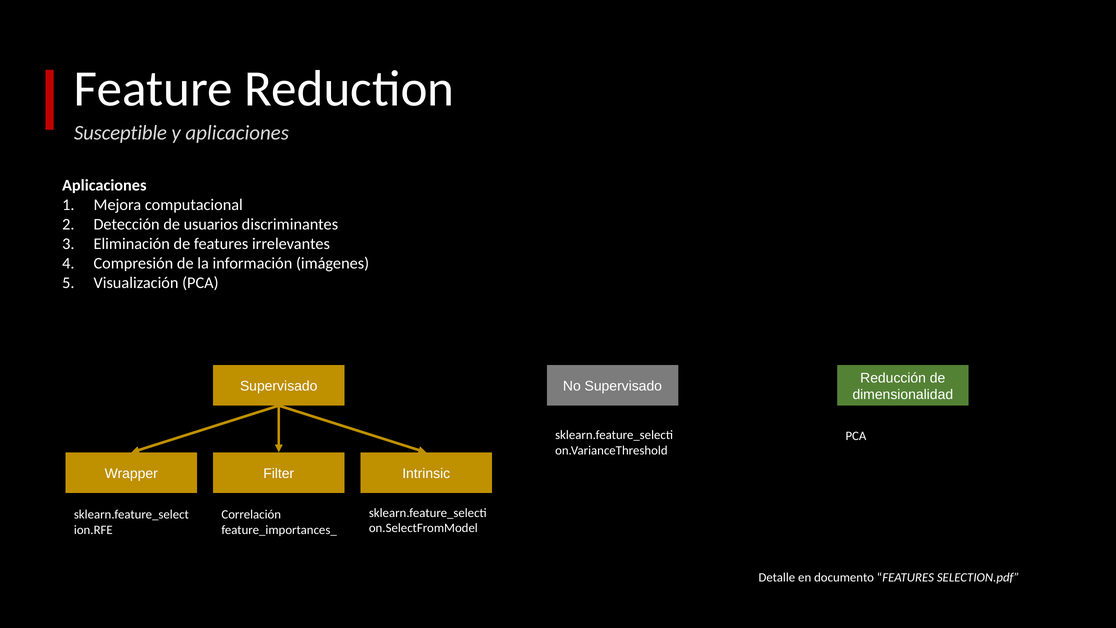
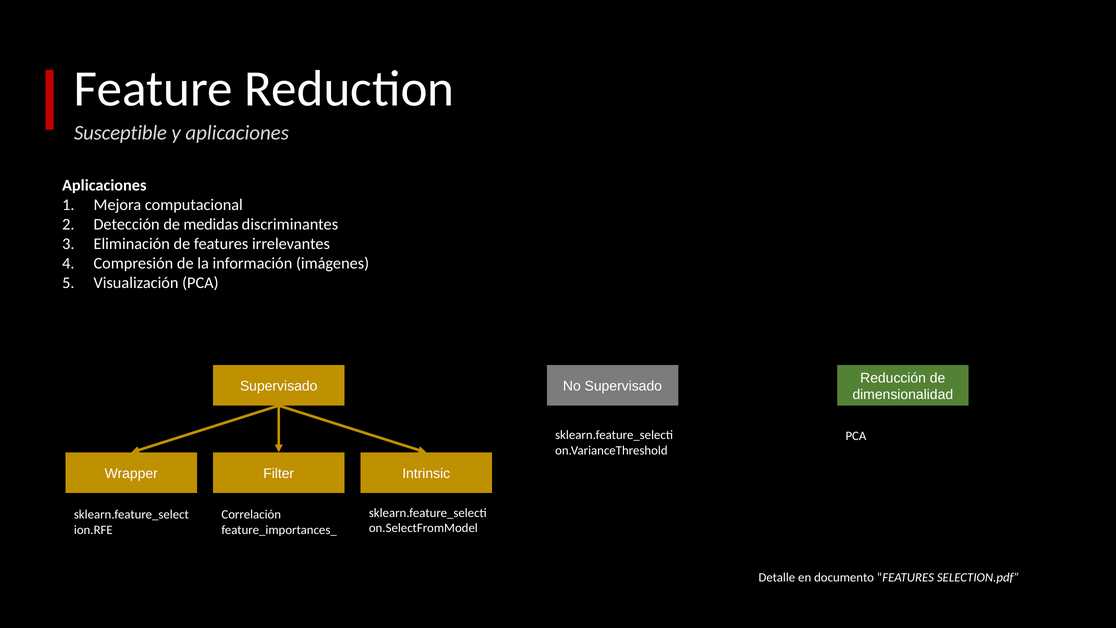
usuarios: usuarios -> medidas (211, 224)
